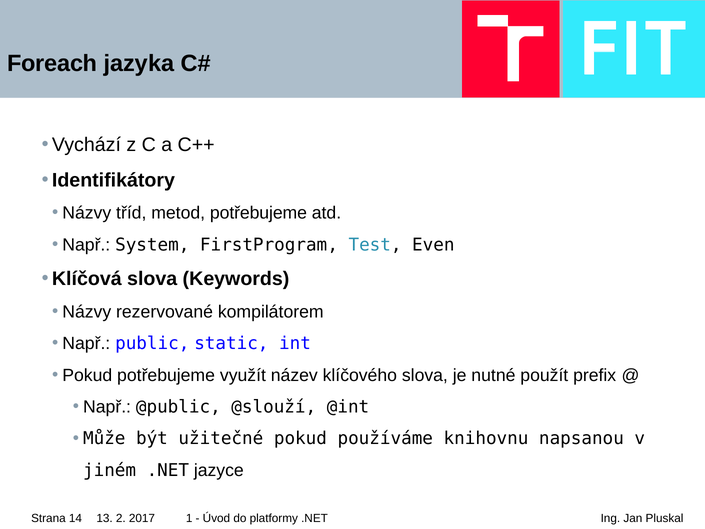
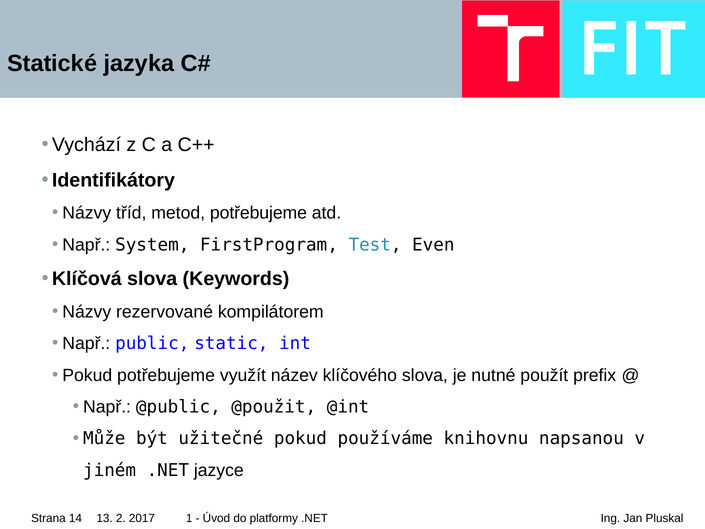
Foreach: Foreach -> Statické (52, 64)
@slouží: @slouží -> @použit (274, 407)
